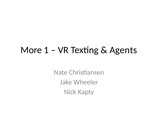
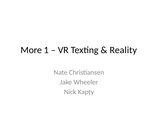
Agents: Agents -> Reality (123, 50)
